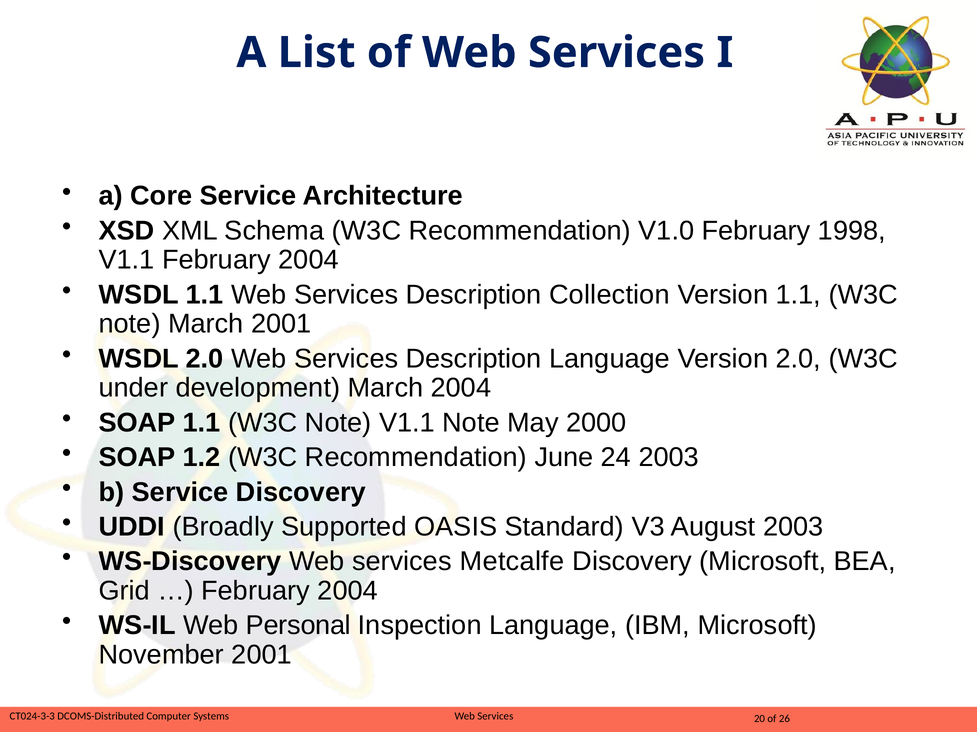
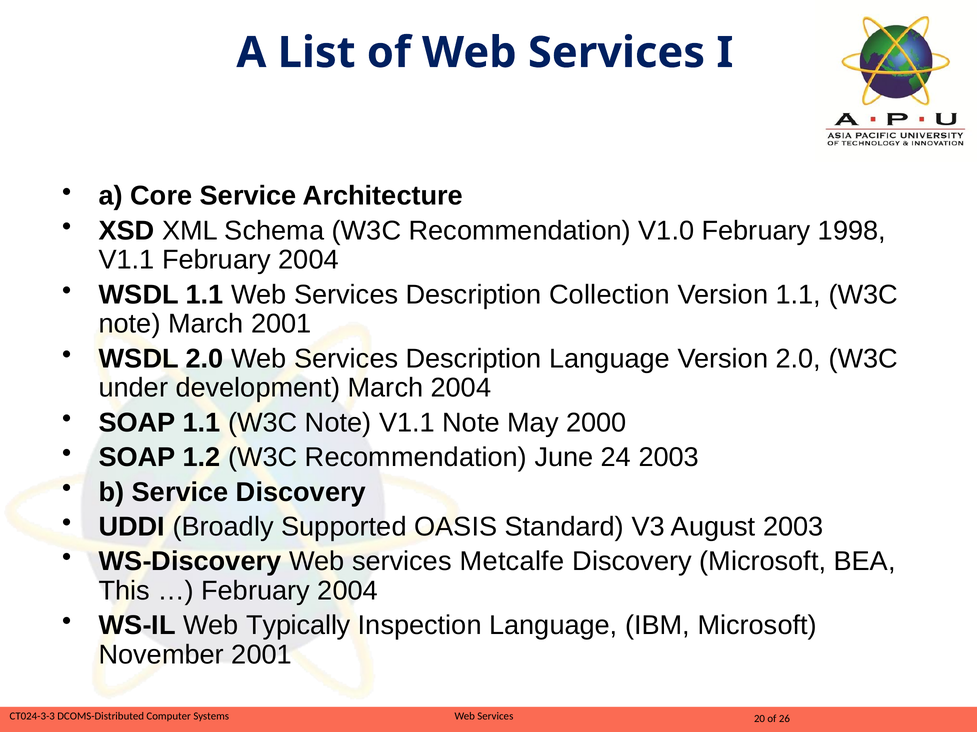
Grid: Grid -> This (124, 591)
Personal: Personal -> Typically (298, 626)
